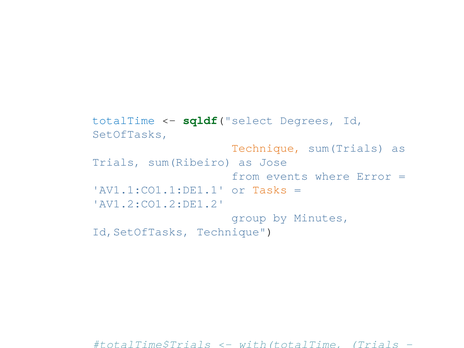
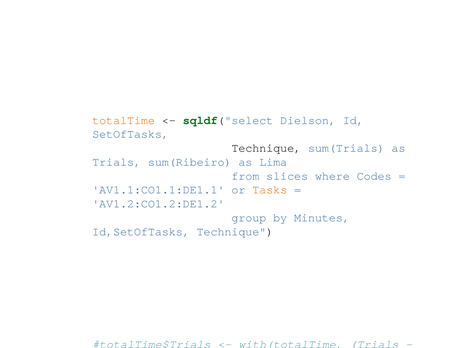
totalTime colour: blue -> orange (124, 120)
sqldf("select Degrees: Degrees -> Dielson (308, 120)
Technique colour: orange -> black (266, 148)
Jose: Jose -> Lima (273, 162)
events: events -> slices (287, 176)
where Error: Error -> Codes (374, 176)
